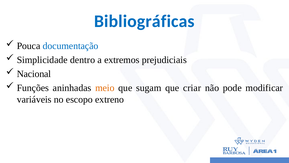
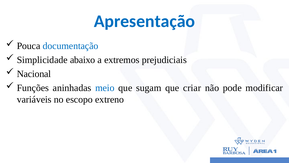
Bibliográficas: Bibliográficas -> Apresentação (144, 21)
dentro: dentro -> abaixo (83, 60)
meio colour: orange -> blue (105, 88)
